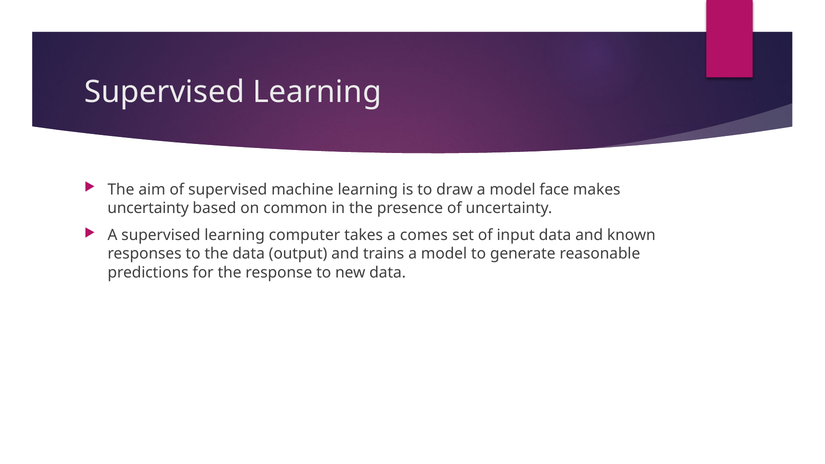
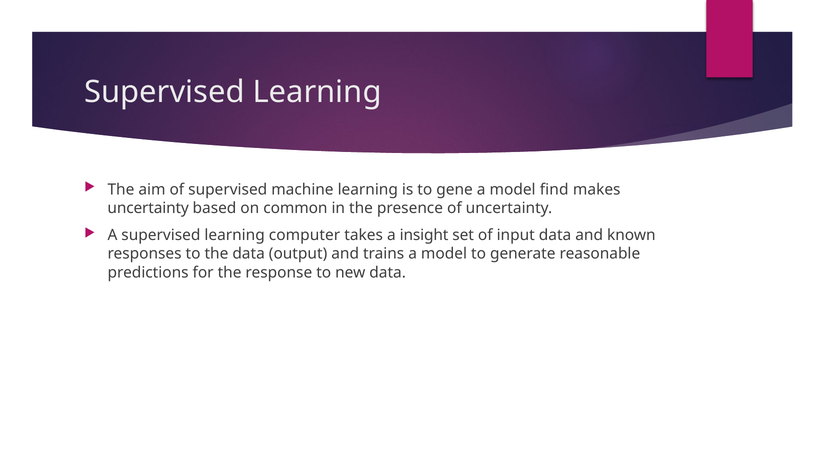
draw: draw -> gene (455, 190)
face: face -> find (554, 190)
comes: comes -> insight (424, 235)
